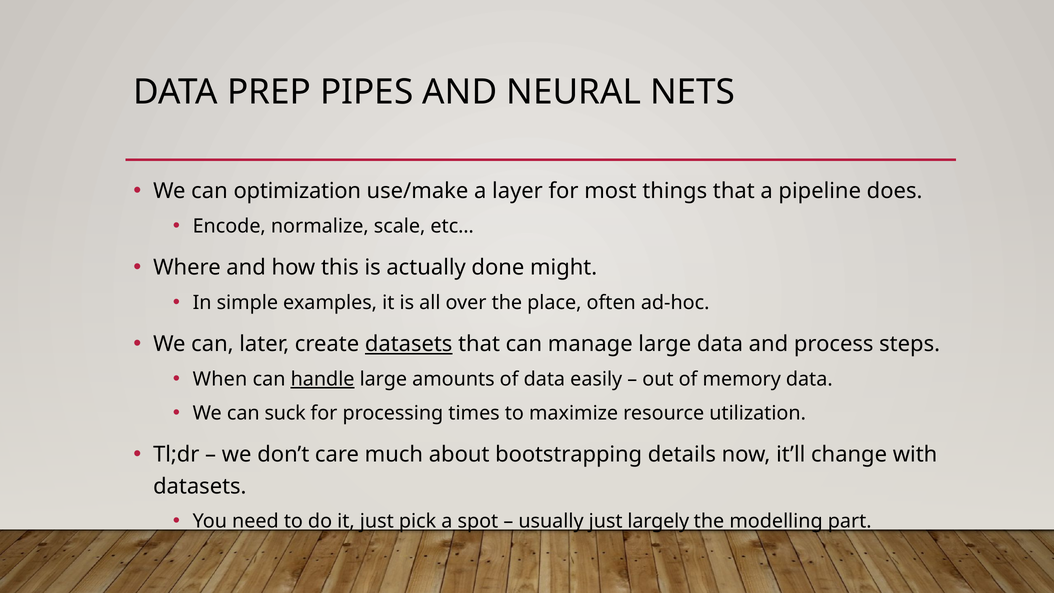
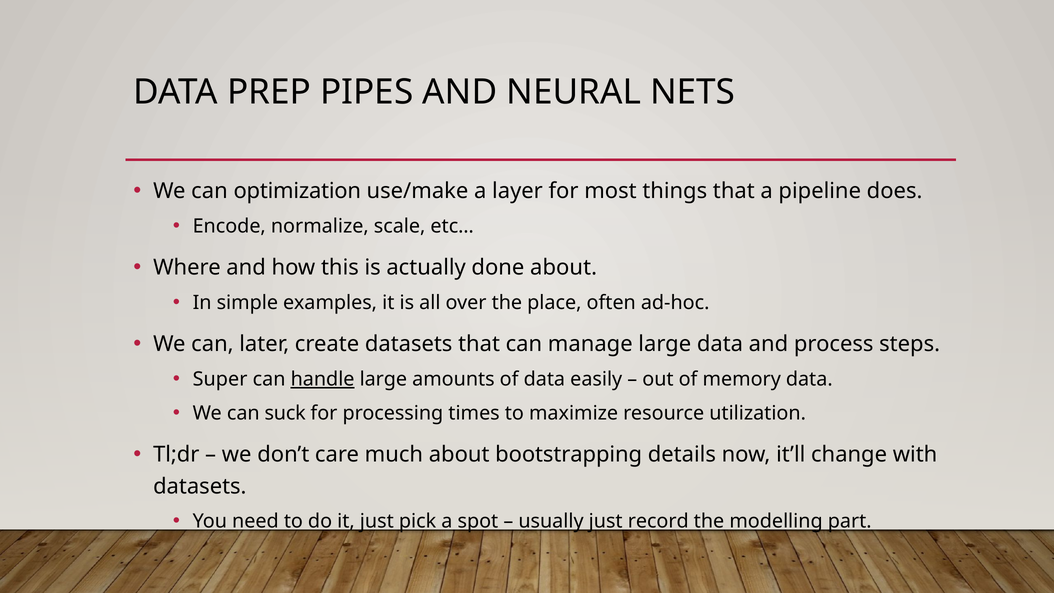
done might: might -> about (564, 268)
datasets underline: present -> none (409, 344)
When: When -> Super (220, 379)
largely: largely -> record (658, 521)
